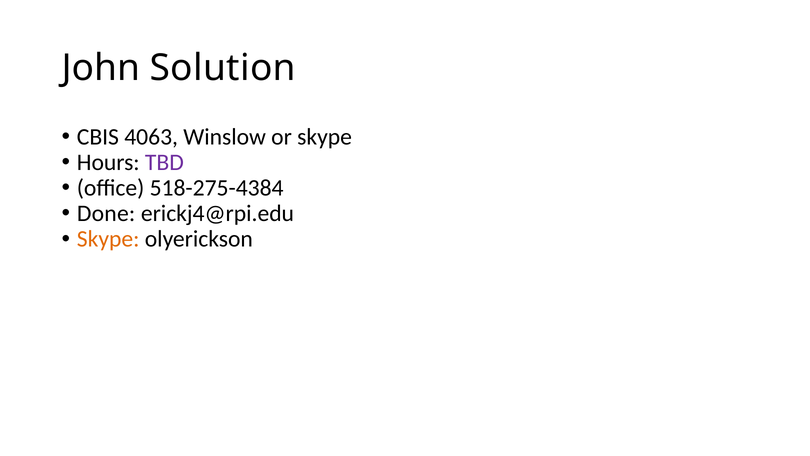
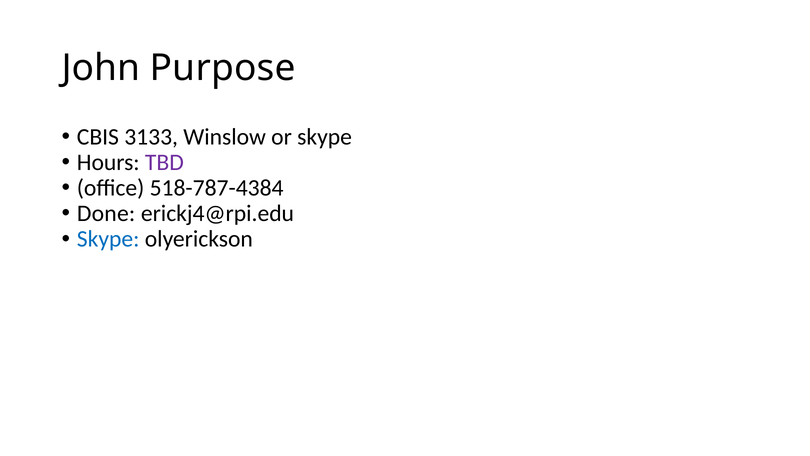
Solution: Solution -> Purpose (223, 68)
4063: 4063 -> 3133 (151, 137)
518-275-4384: 518-275-4384 -> 518-787-4384 (217, 188)
Skype colour: orange -> blue (108, 239)
